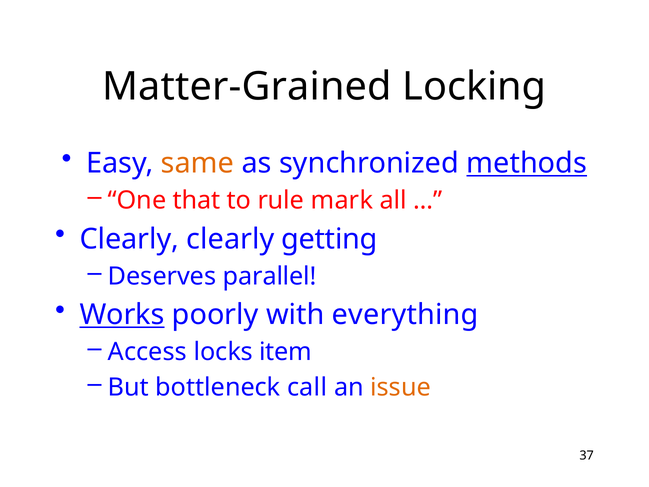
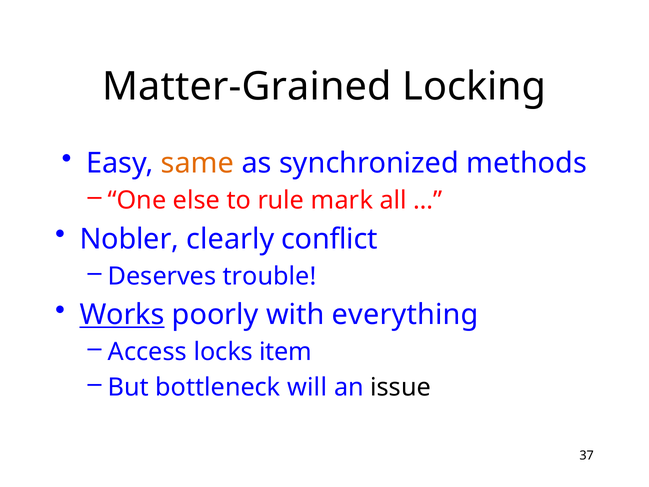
methods underline: present -> none (527, 163)
that: that -> else (196, 200)
Clearly: Clearly -> Nobler (129, 239)
getting: getting -> conflict (329, 239)
parallel: parallel -> trouble (270, 276)
call: call -> will (307, 387)
issue colour: orange -> black (401, 387)
